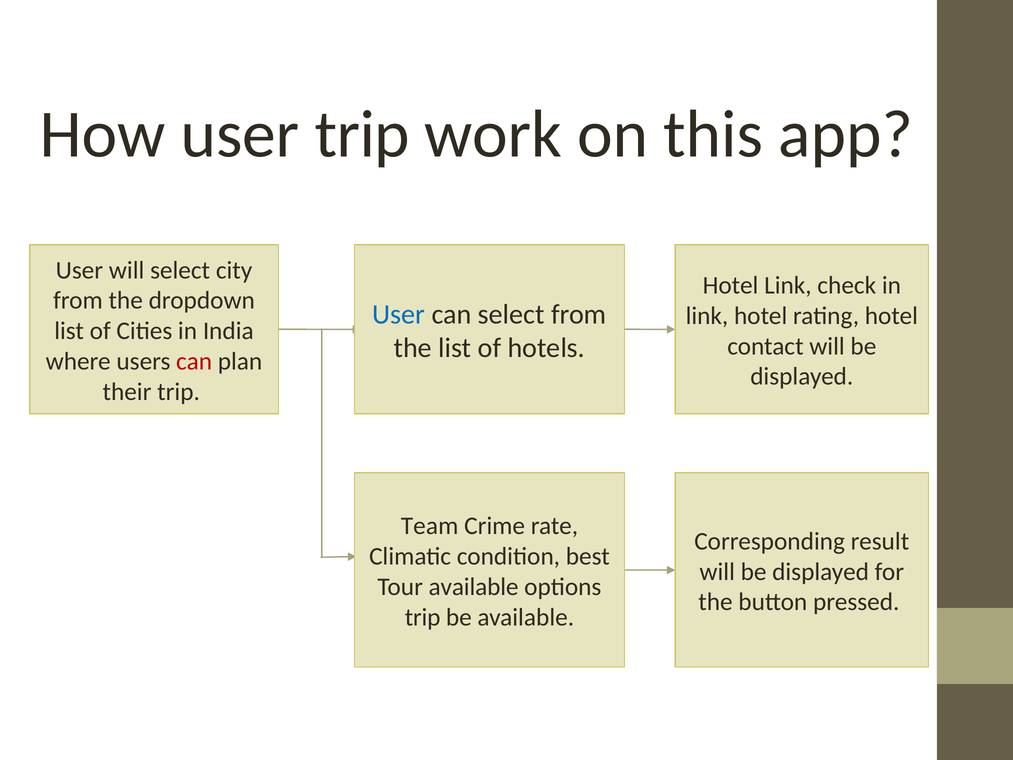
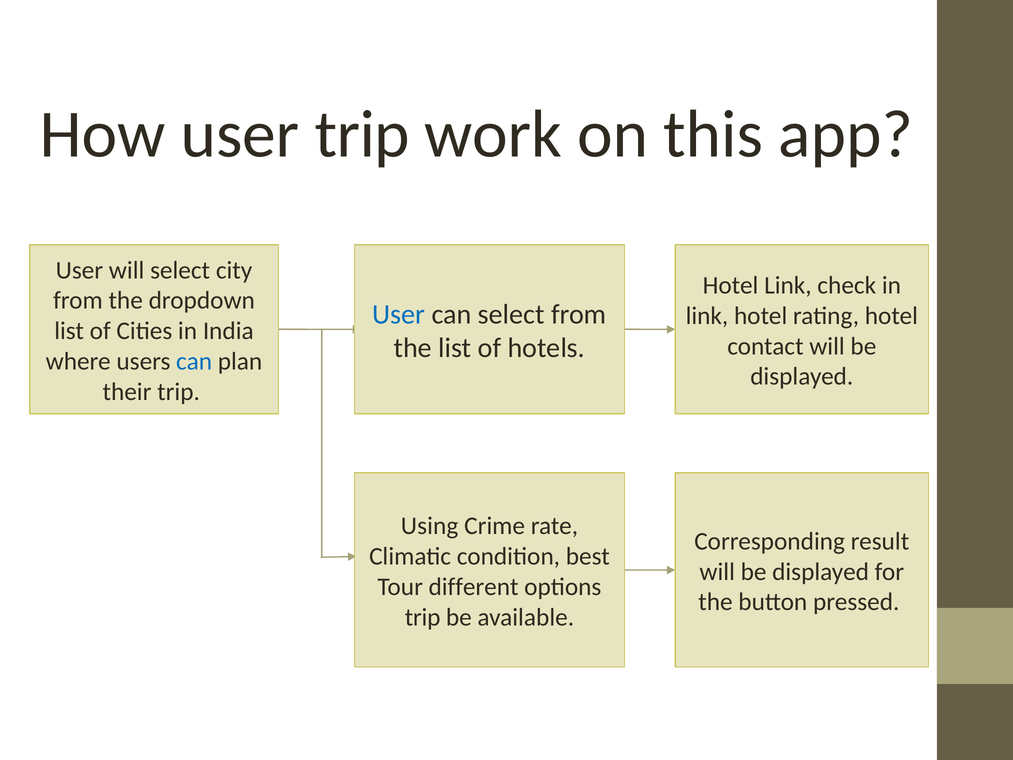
can colour: red -> blue (194, 361)
Team: Team -> Using (430, 526)
Tour available: available -> different (474, 587)
